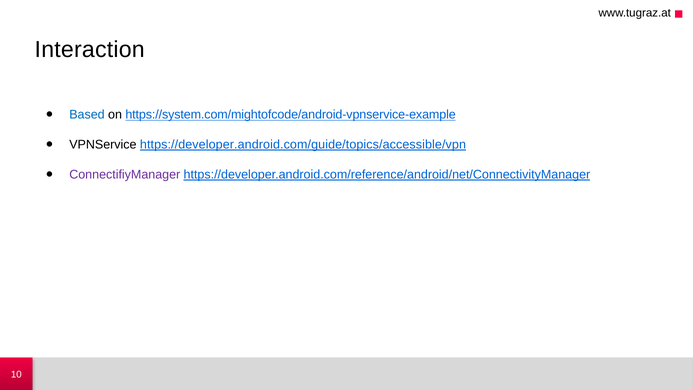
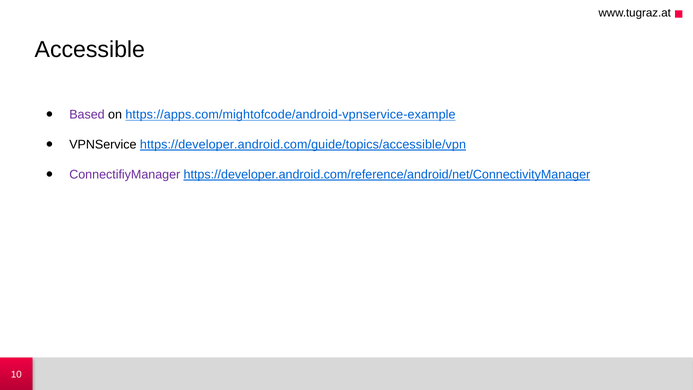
Interaction: Interaction -> Accessible (90, 50)
Based colour: blue -> purple (87, 114)
https://system.com/mightofcode/android-vpnservice-example: https://system.com/mightofcode/android-vpnservice-example -> https://apps.com/mightofcode/android-vpnservice-example (290, 114)
